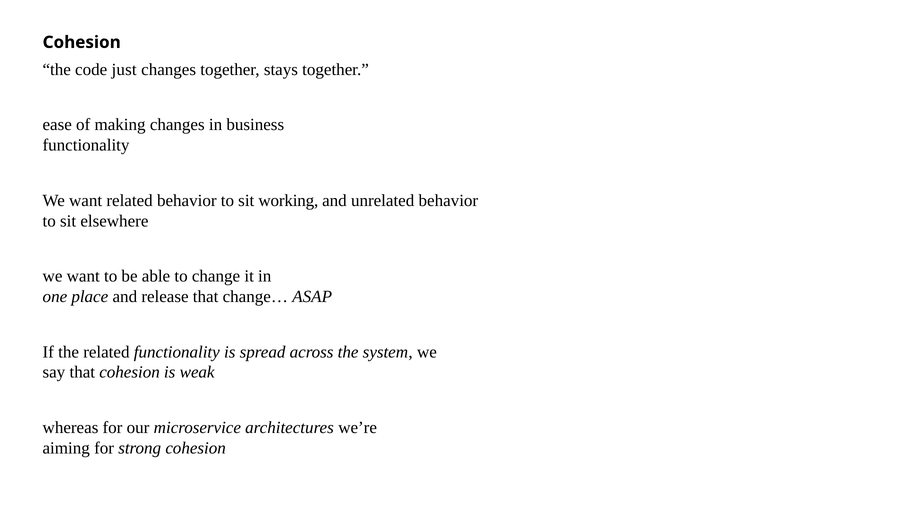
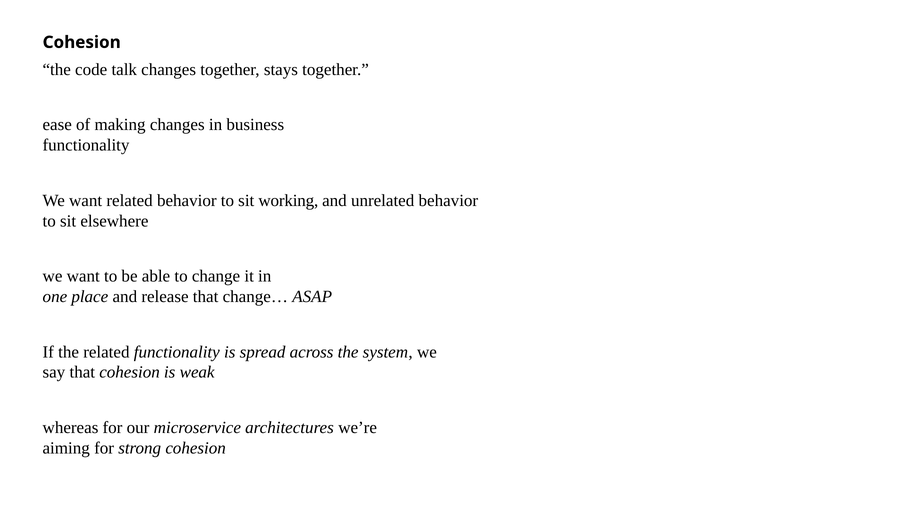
just: just -> talk (124, 70)
